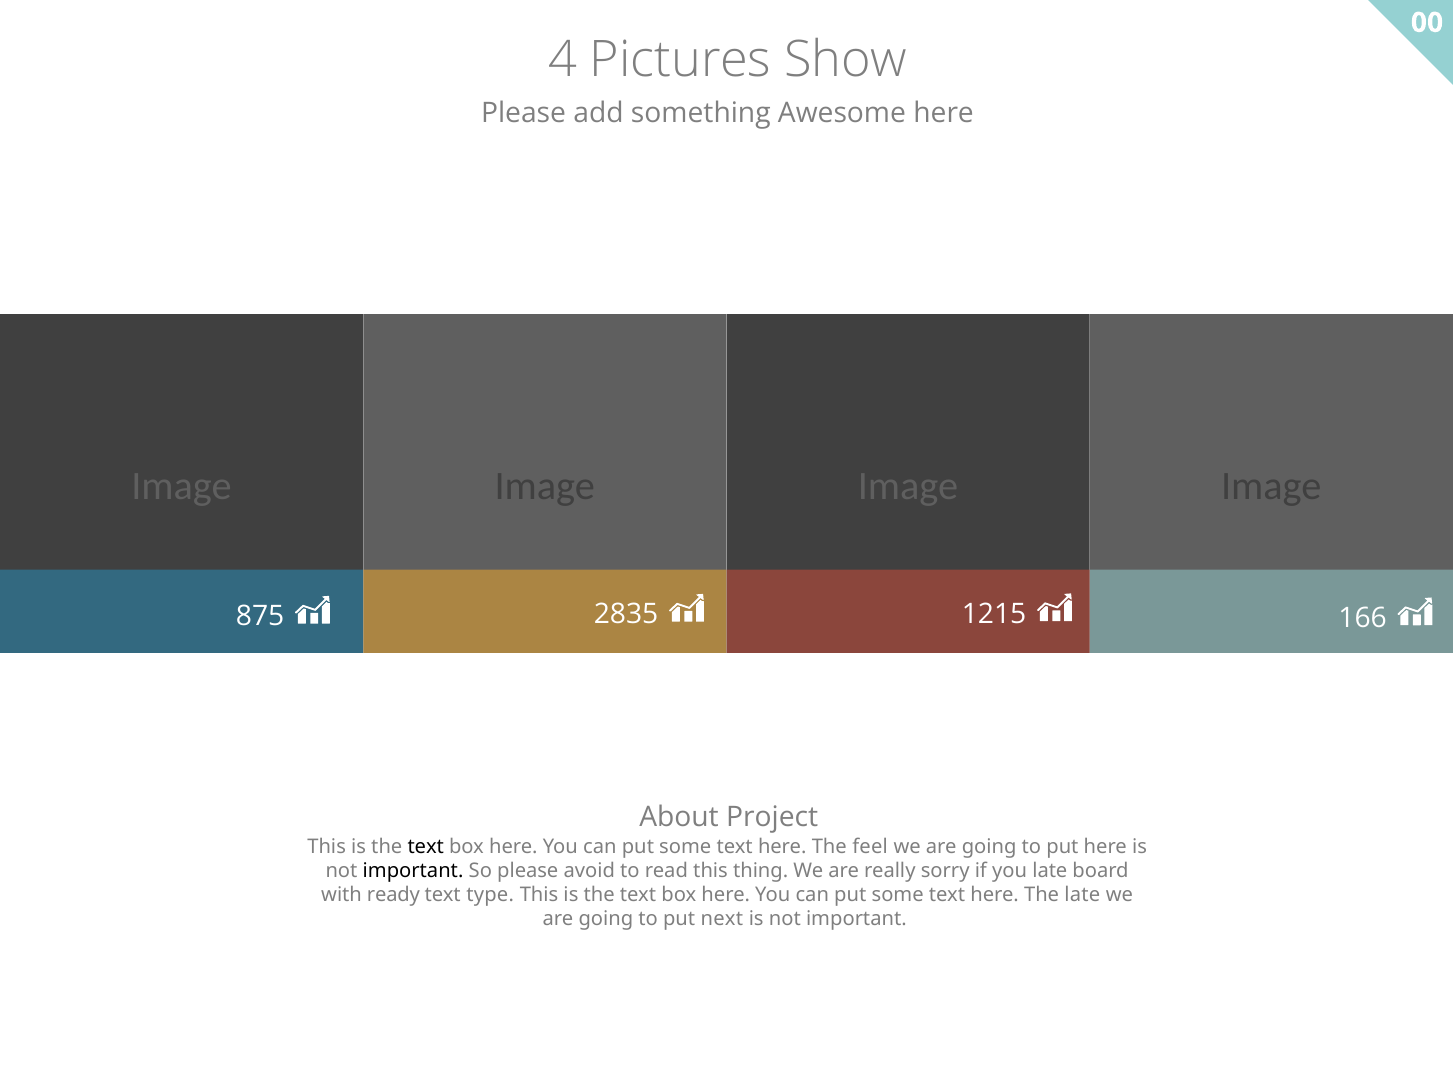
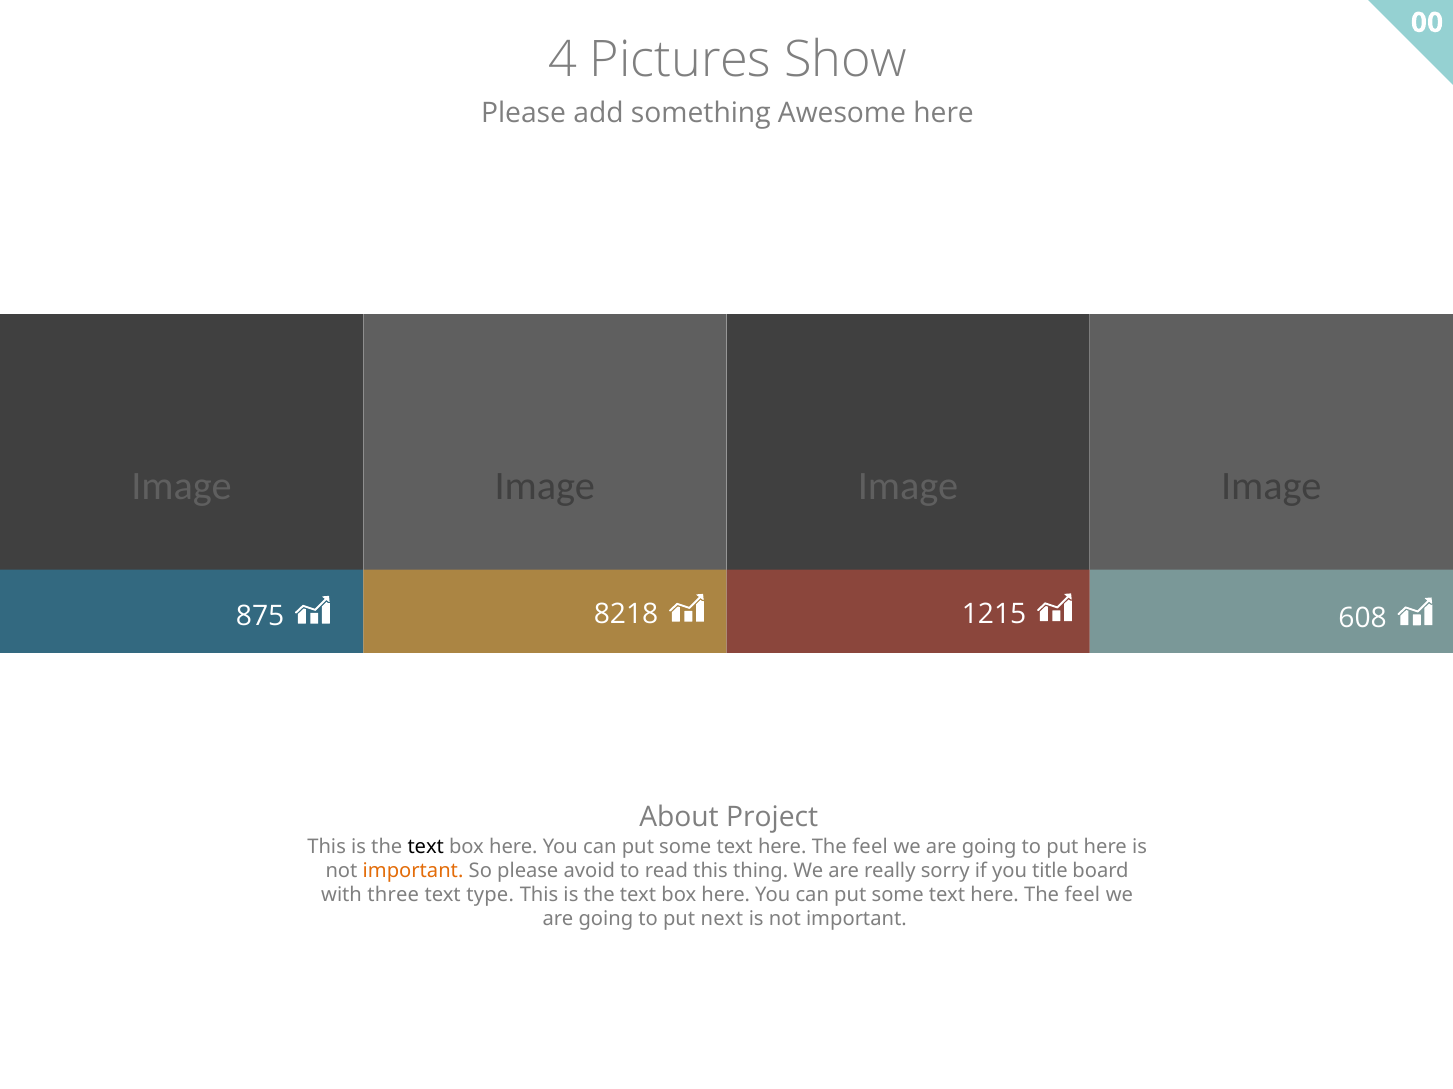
2835: 2835 -> 8218 (626, 615)
166: 166 -> 608 (1363, 618)
important colour: black -> orange (413, 871)
you late: late -> title (1050, 871)
ready: ready -> three (393, 896)
late: late -> feel (1082, 896)
